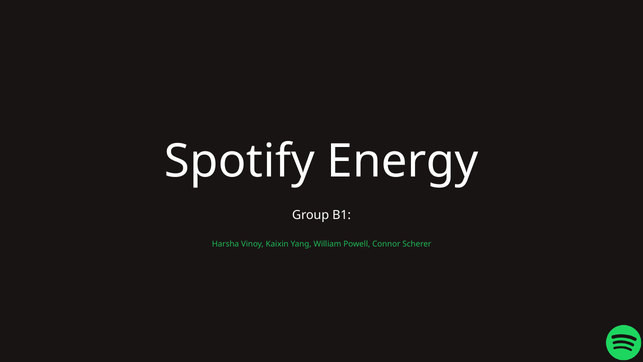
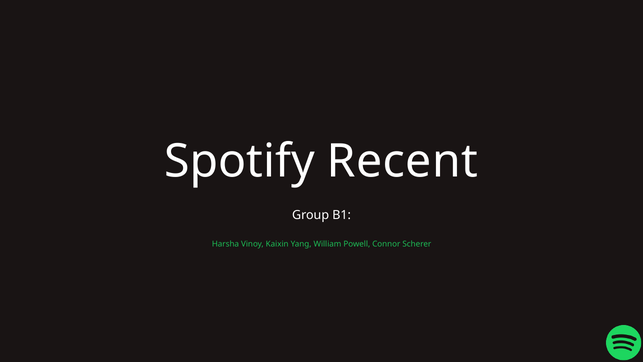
Energy: Energy -> Recent (402, 161)
